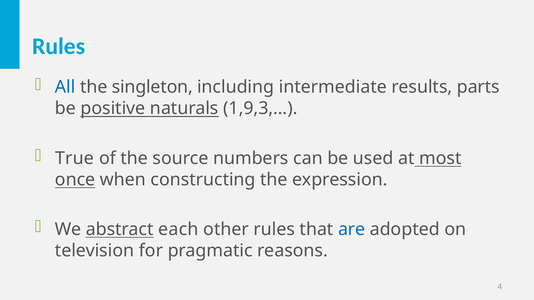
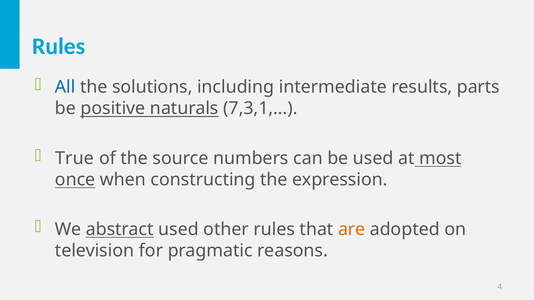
singleton: singleton -> solutions (152, 87)
1,9,3,…: 1,9,3,… -> 7,3,1,… (260, 109)
abstract each: each -> used (178, 230)
are colour: blue -> orange (352, 230)
